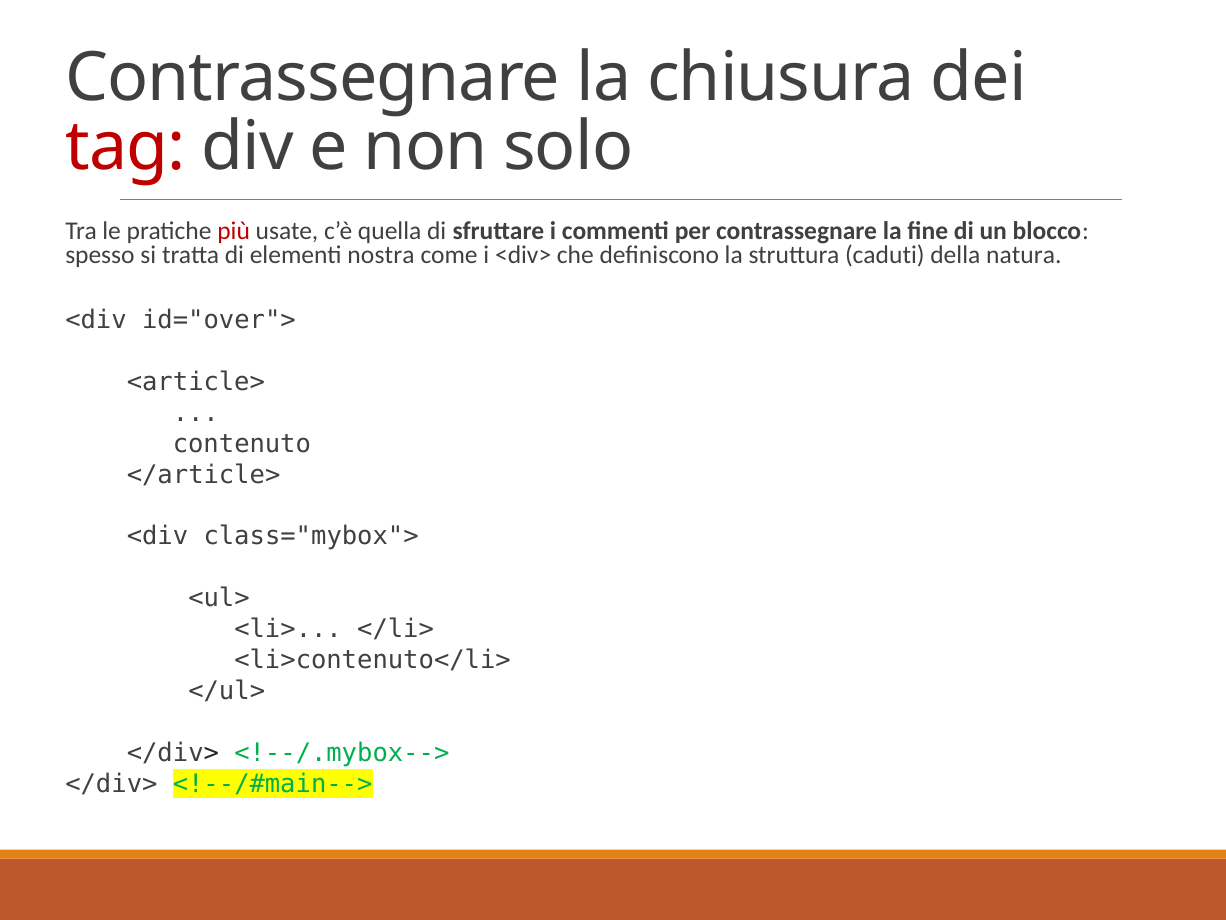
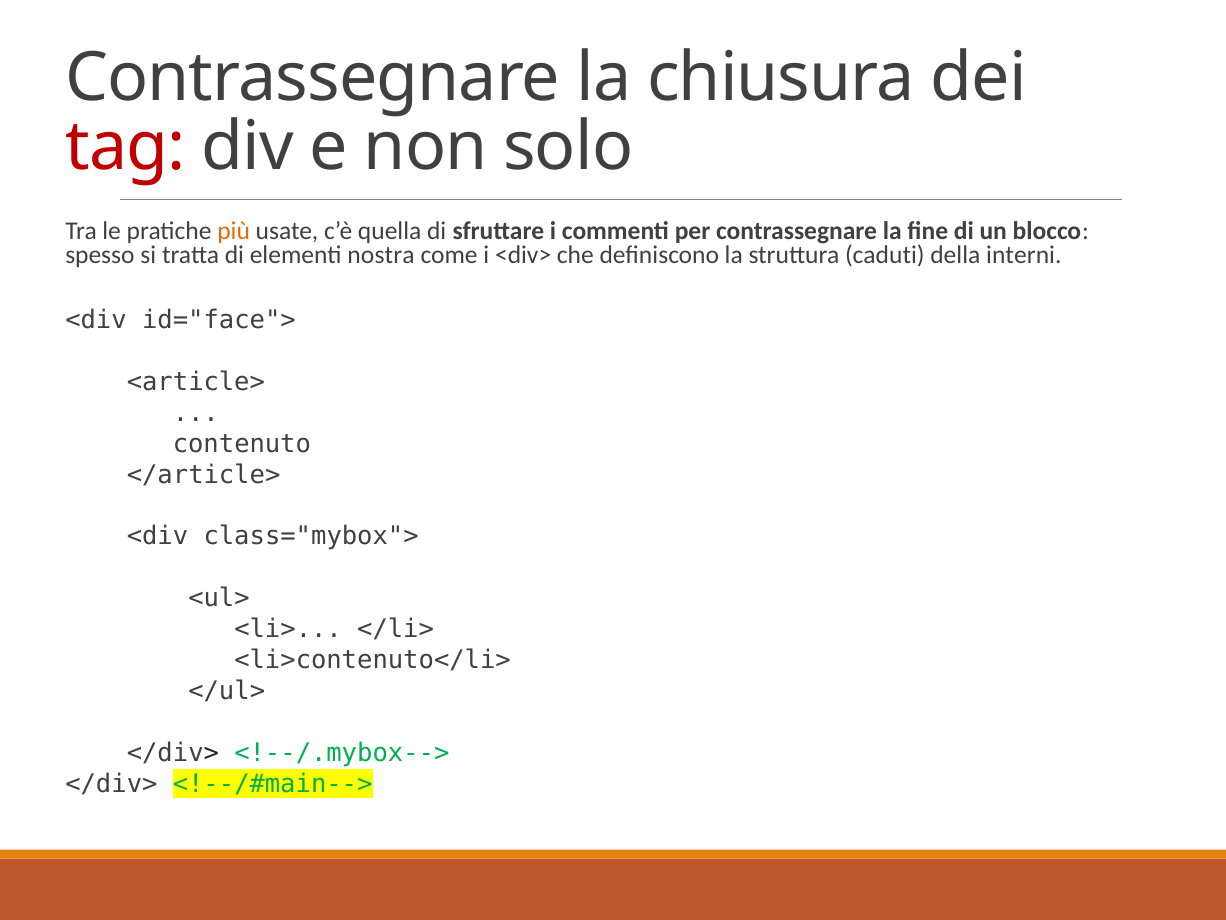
più colour: red -> orange (234, 231)
natura: natura -> interni (1024, 255)
id="over">: id="over"> -> id="face"> (219, 320)
